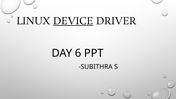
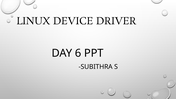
DEVICE underline: present -> none (73, 21)
